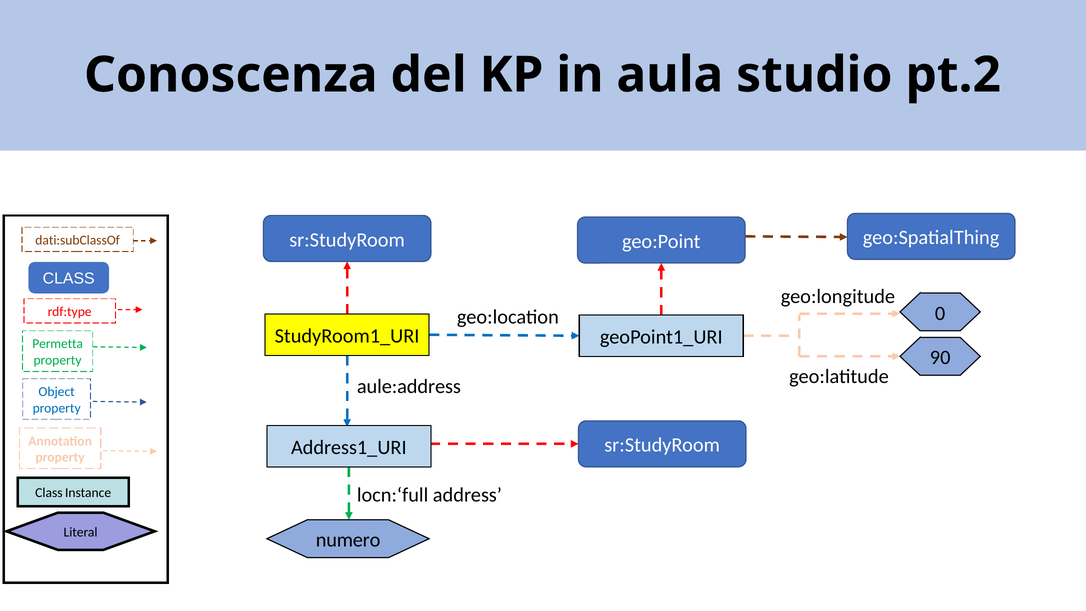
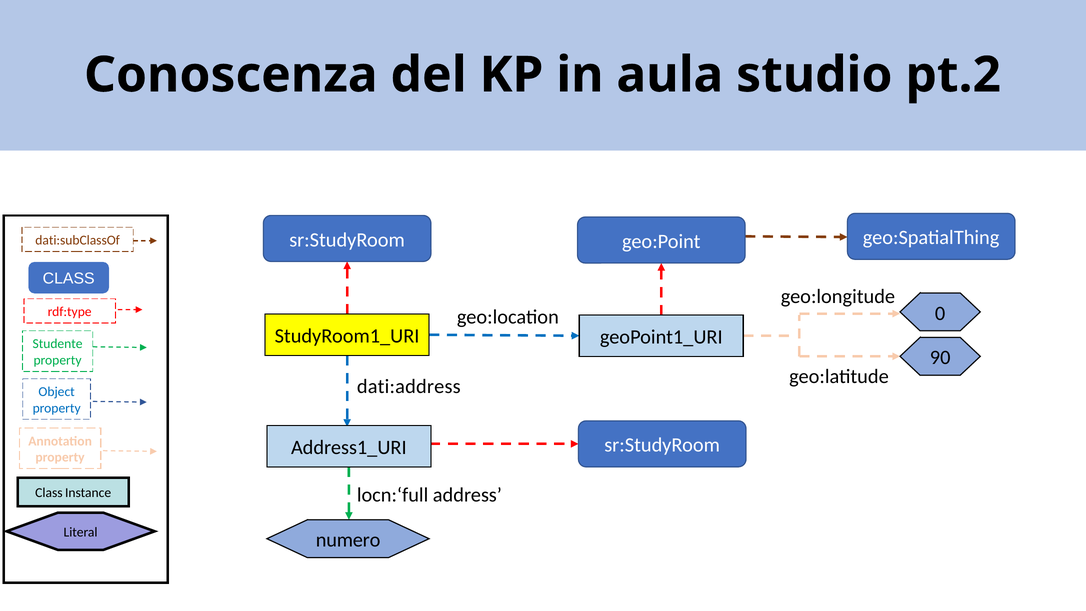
Permetta: Permetta -> Studente (58, 344)
aule:address: aule:address -> dati:address (409, 387)
